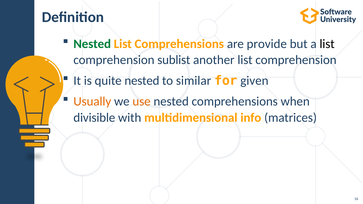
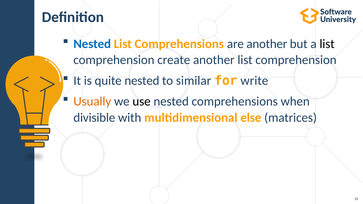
Nested colour: green -> blue (92, 44)
are provide: provide -> another (267, 44)
sublist: sublist -> create (174, 60)
given: given -> write (254, 81)
use colour: orange -> black (142, 101)
info: info -> else (251, 118)
